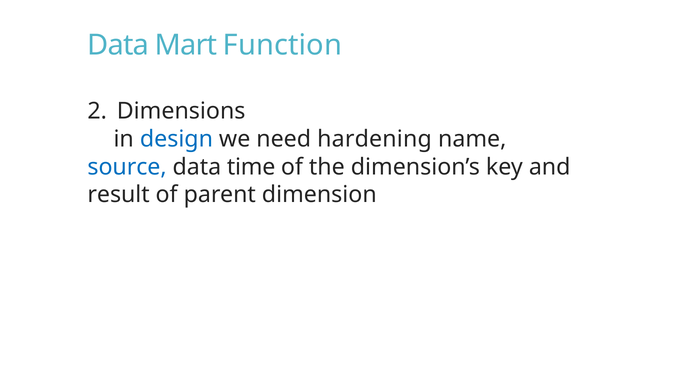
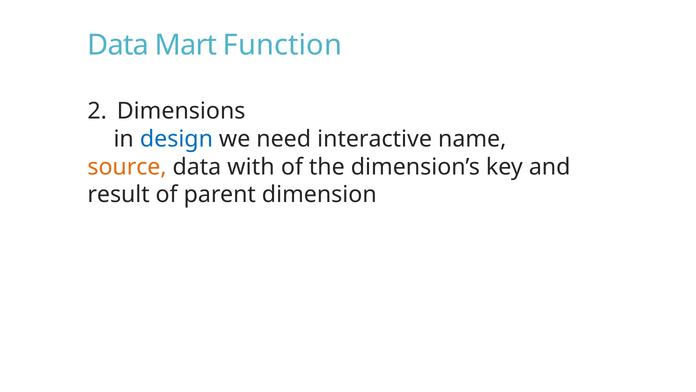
hardening: hardening -> interactive (375, 139)
source colour: blue -> orange (127, 167)
time: time -> with (251, 167)
